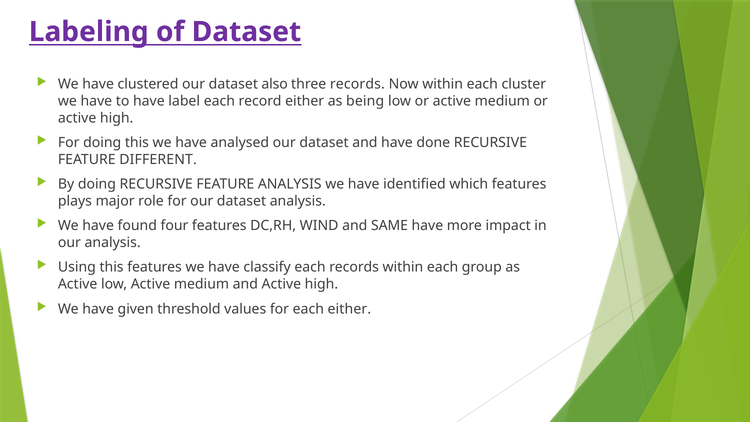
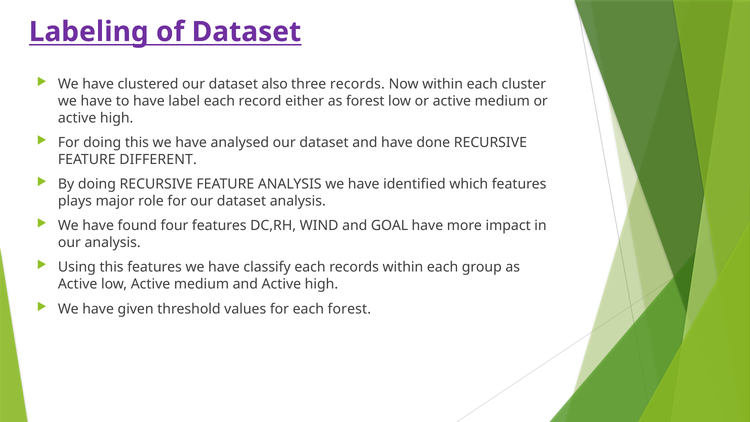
as being: being -> forest (365, 101)
SAME: SAME -> GOAL (390, 226)
each either: either -> forest (349, 309)
